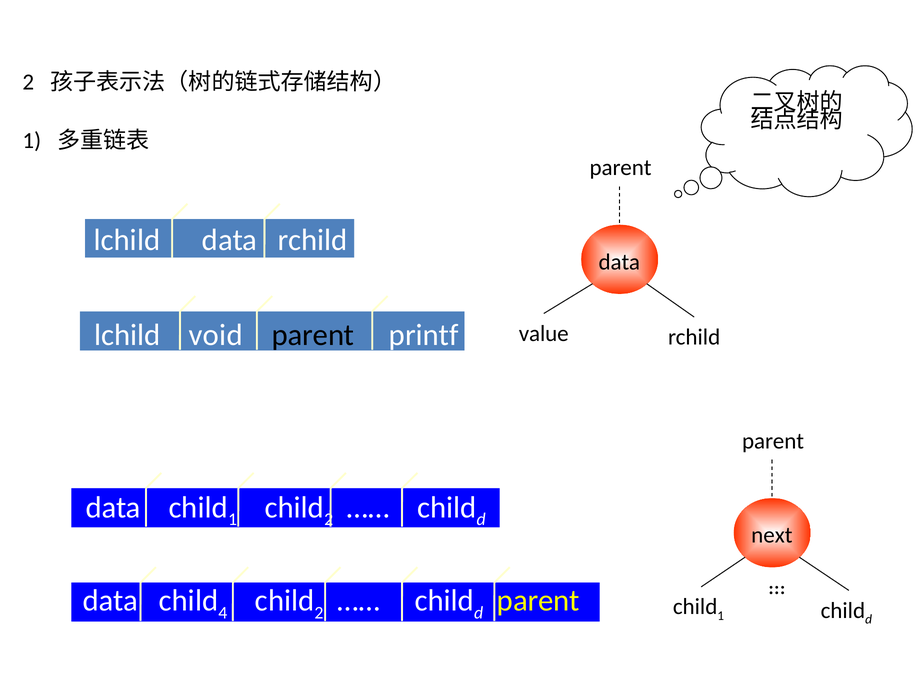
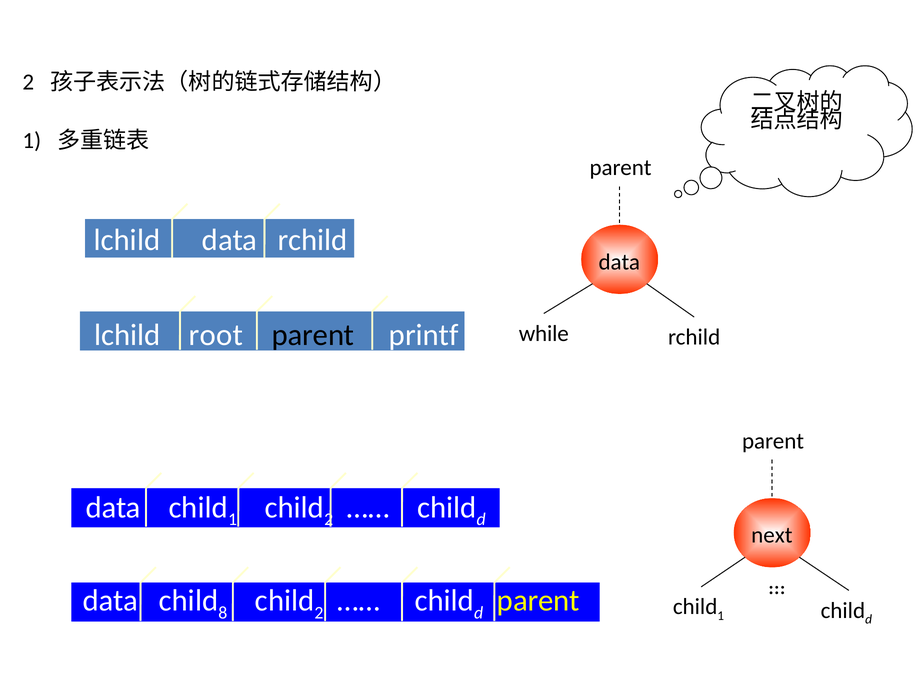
void: void -> root (216, 335)
value: value -> while (544, 334)
4: 4 -> 8 (223, 613)
